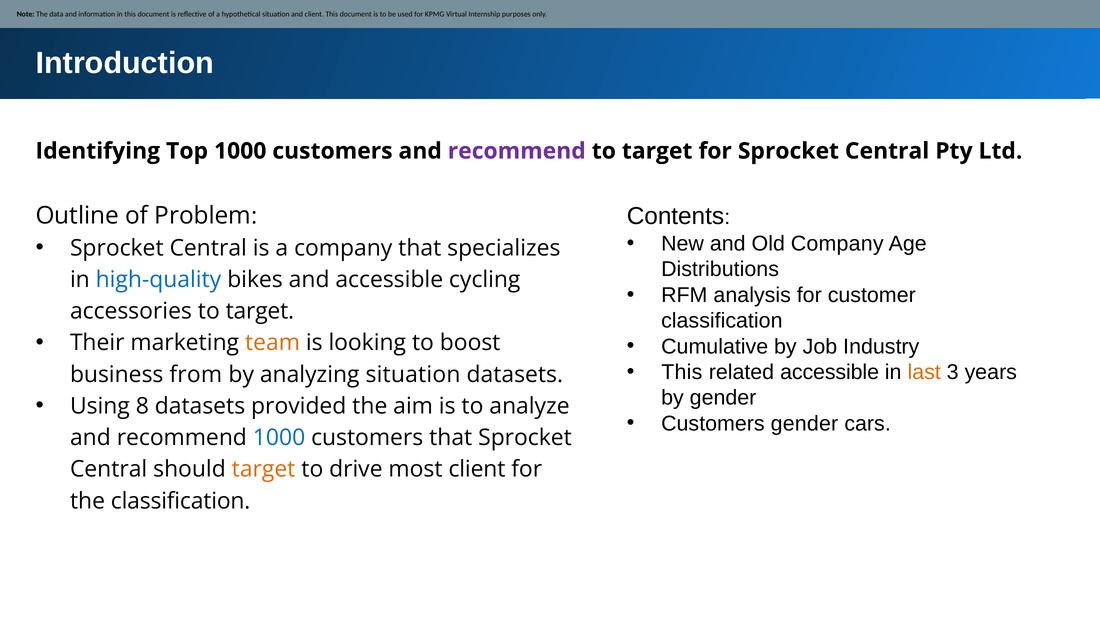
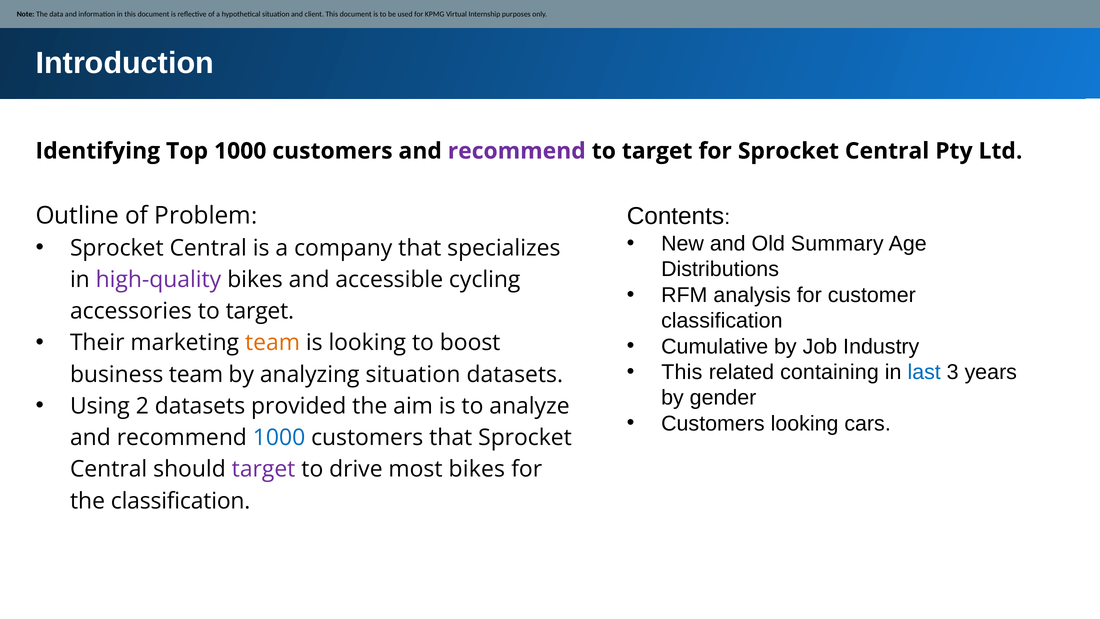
Old Company: Company -> Summary (837, 244)
high-quality colour: blue -> purple (158, 280)
related accessible: accessible -> containing (829, 372)
last colour: orange -> blue (924, 372)
business from: from -> team (196, 374)
8: 8 -> 2 (142, 406)
Customers gender: gender -> looking (805, 423)
target colour: orange -> purple (264, 469)
most client: client -> bikes (477, 469)
